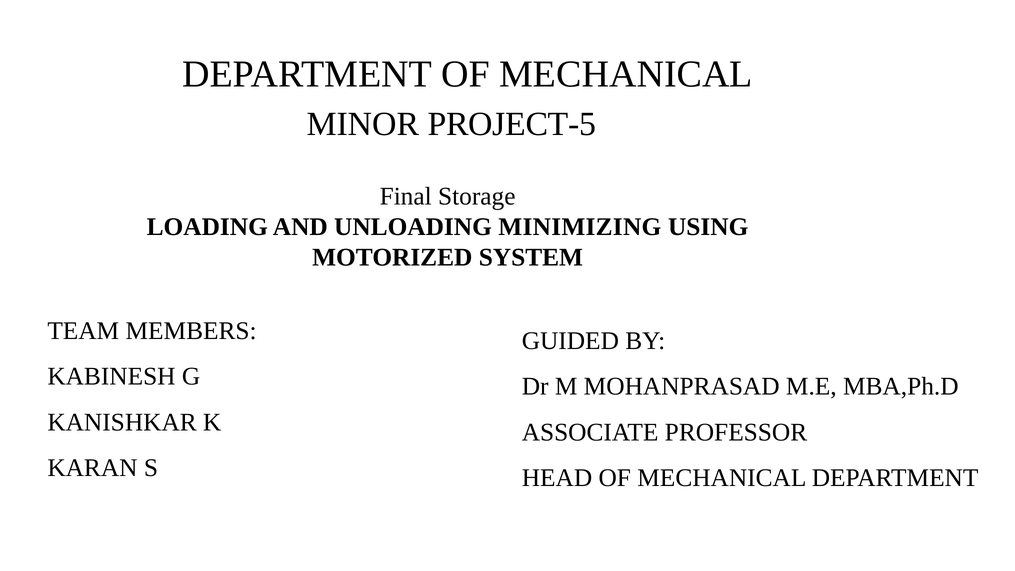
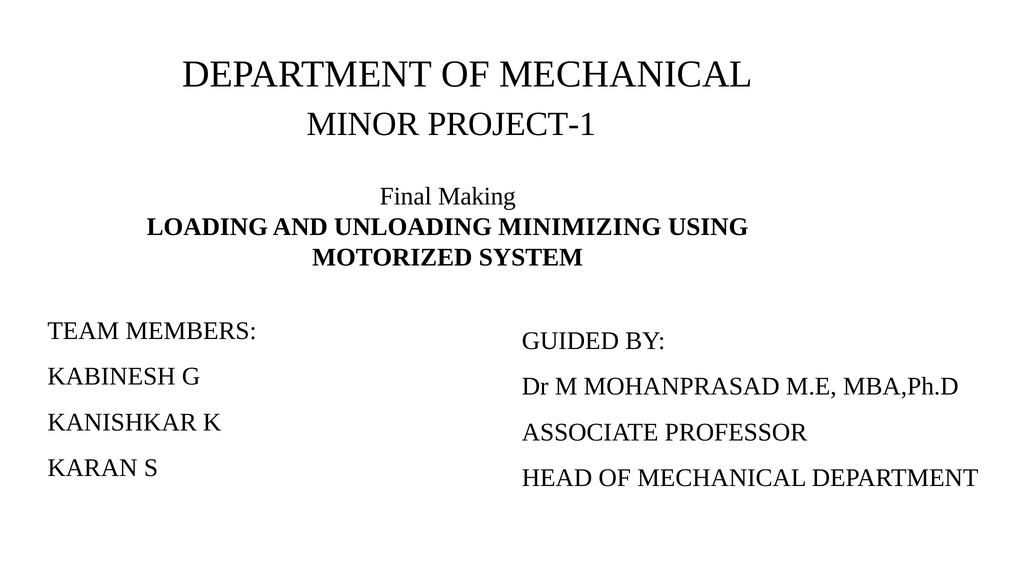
PROJECT-5: PROJECT-5 -> PROJECT-1 (512, 124)
Storage: Storage -> Making (477, 196)
